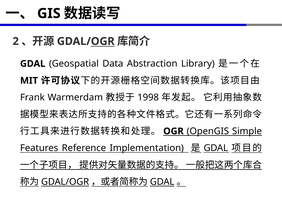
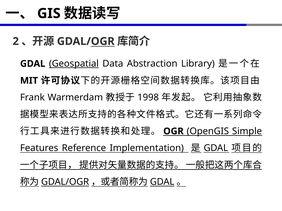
Geospatial underline: none -> present (74, 64)
